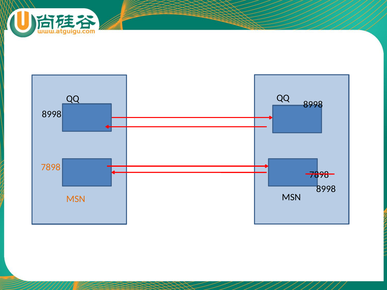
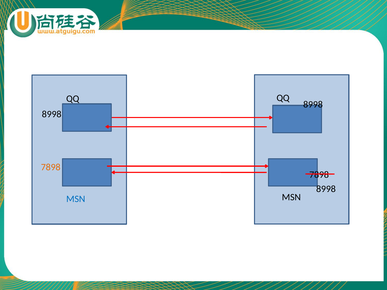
MSN colour: orange -> blue (76, 199)
